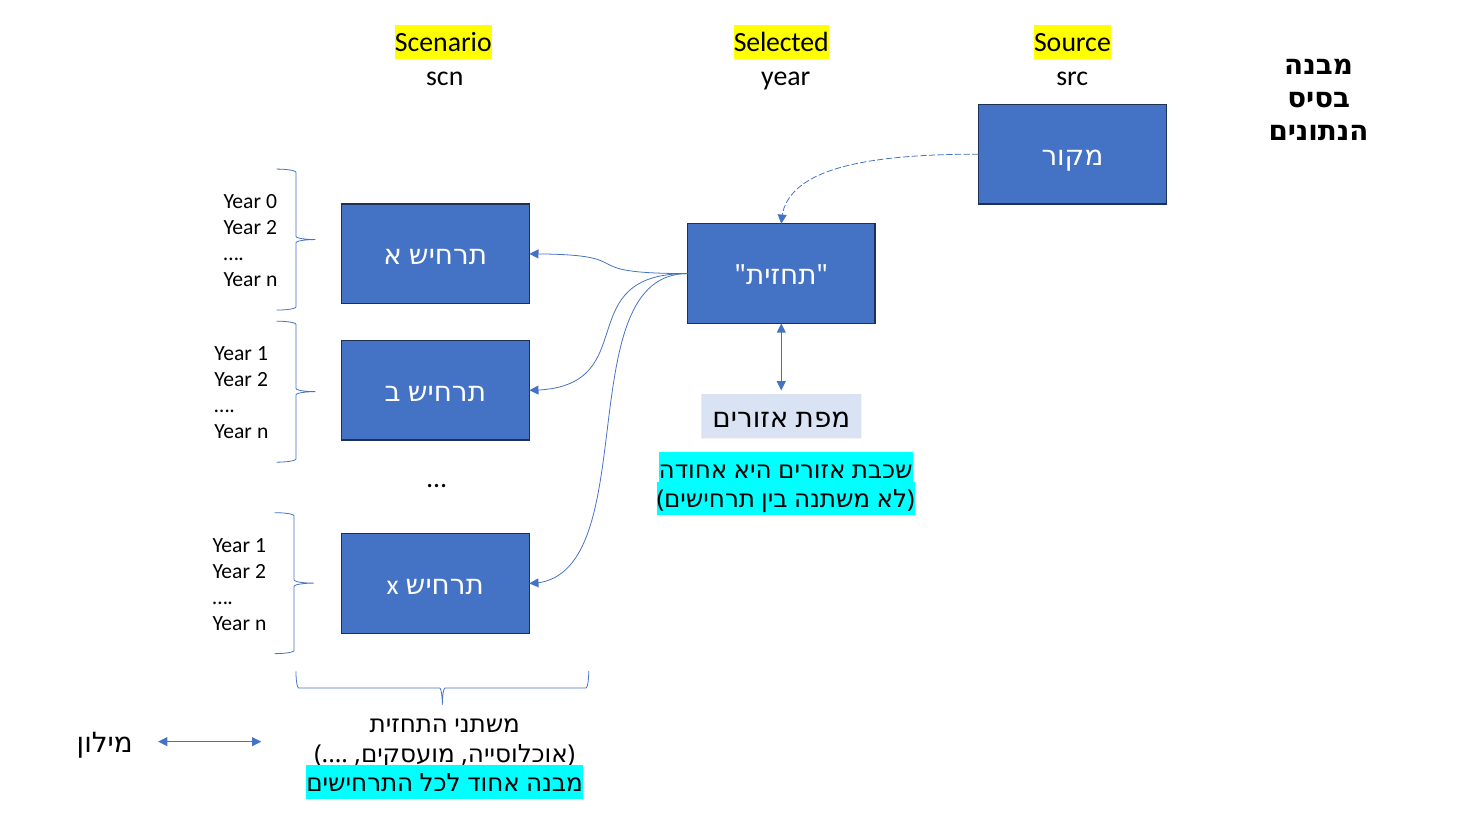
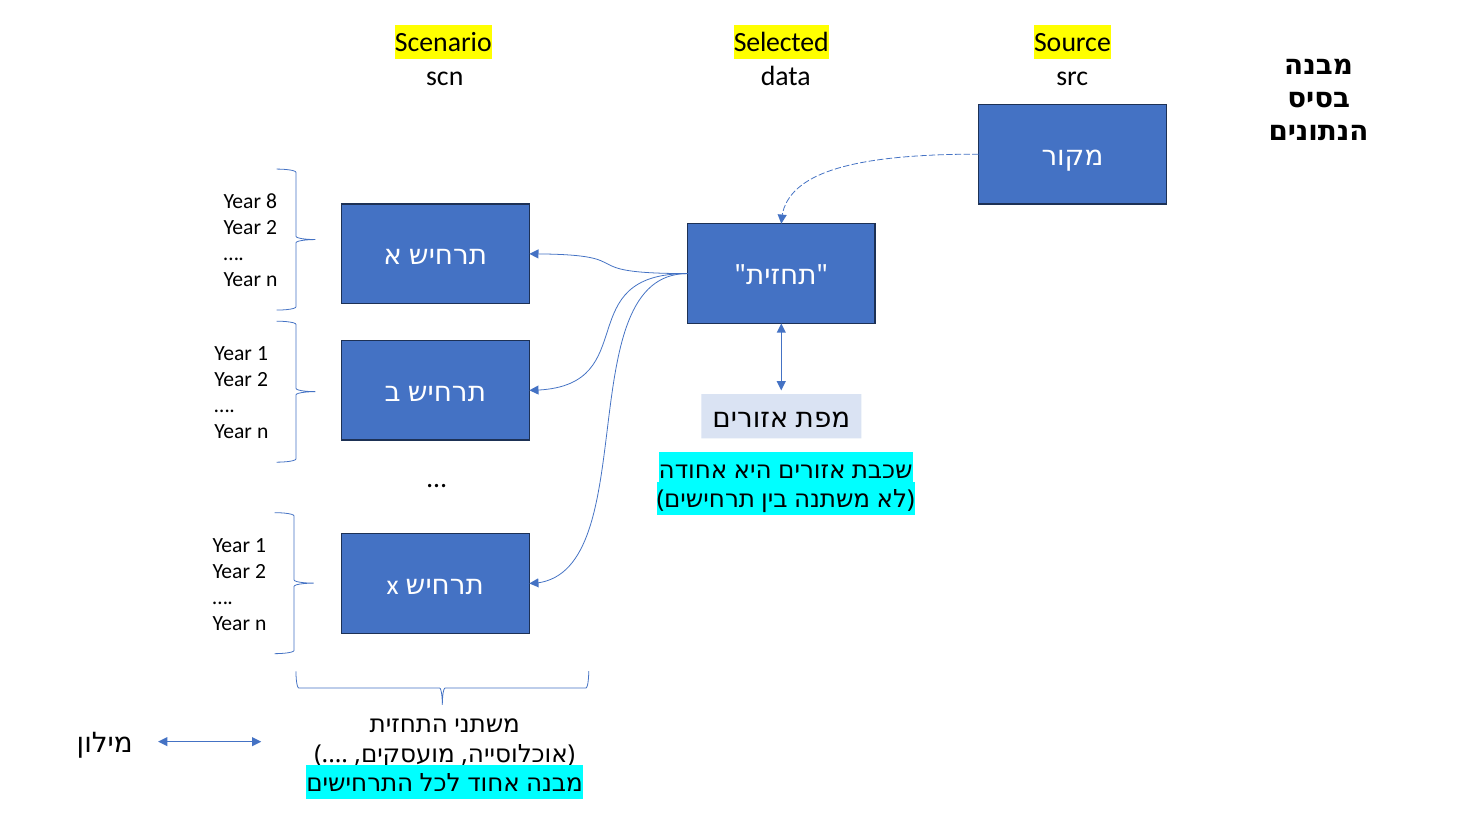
scn year: year -> data (786, 76)
0: 0 -> 8 (272, 201)
